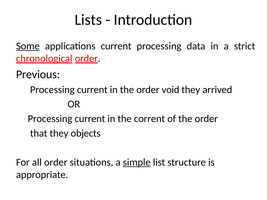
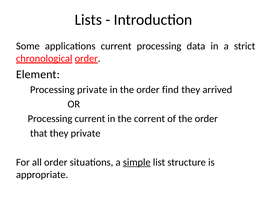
Some underline: present -> none (28, 46)
Previous: Previous -> Element (38, 74)
current: current -> private (92, 90)
void: void -> find (170, 90)
they objects: objects -> private (86, 133)
